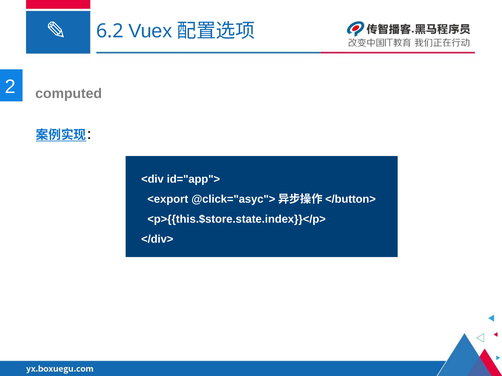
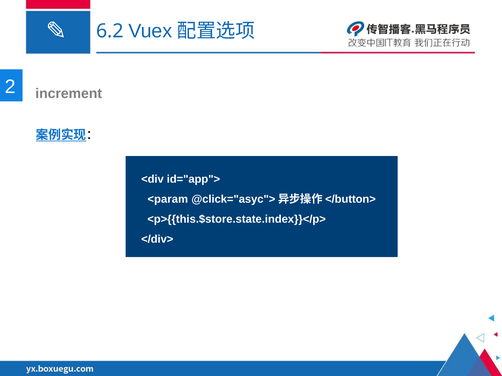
computed: computed -> increment (69, 94)
<export: <export -> <param (168, 199)
